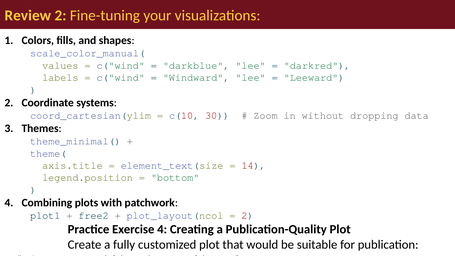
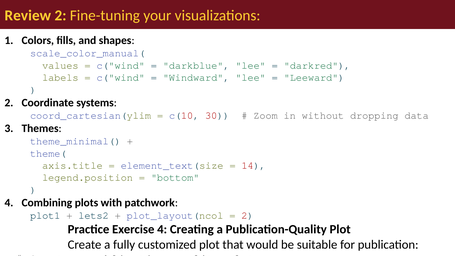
free2: free2 -> lets2 (94, 215)
